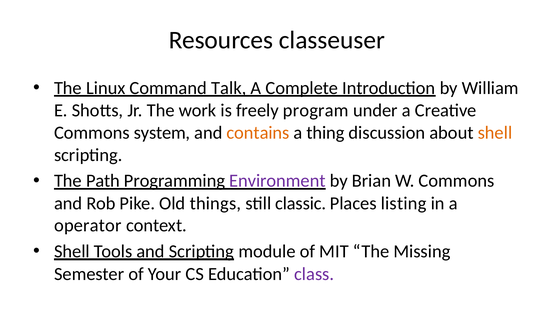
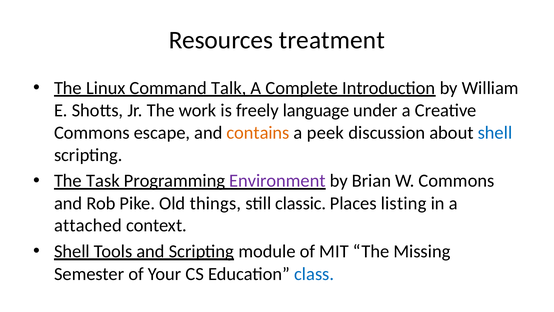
classeuser: classeuser -> treatment (332, 40)
program: program -> language (316, 110)
system: system -> escape (162, 133)
thing: thing -> peek (325, 133)
shell colour: orange -> blue (495, 133)
Path: Path -> Task (103, 181)
operator: operator -> attached (88, 225)
class colour: purple -> blue (314, 274)
